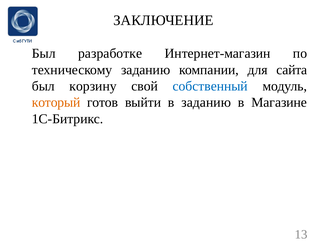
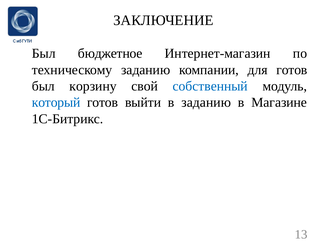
разработке: разработке -> бюджетное (110, 54)
для сайта: сайта -> готов (292, 70)
который colour: orange -> blue (56, 103)
